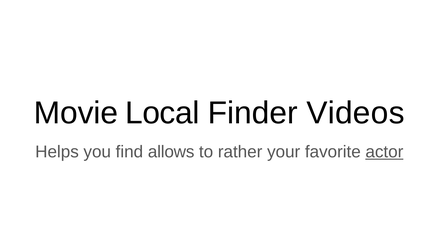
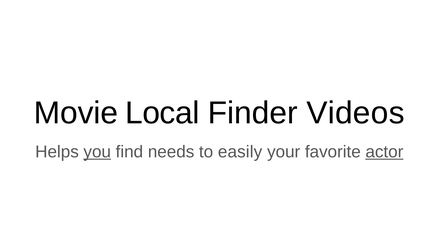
you underline: none -> present (97, 152)
allows: allows -> needs (171, 152)
rather: rather -> easily (240, 152)
